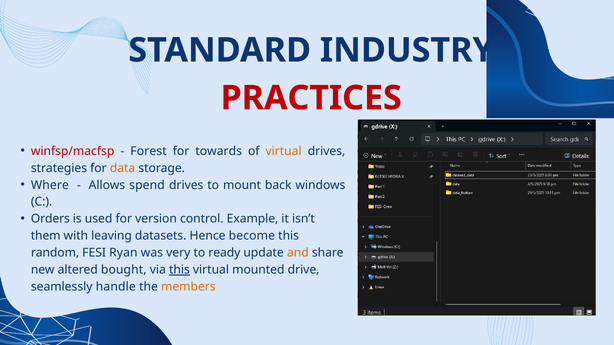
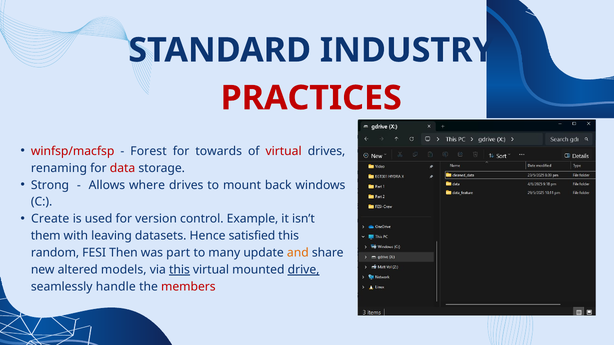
virtual colour: orange -> red (284, 151)
strategies: strategies -> renaming (59, 168)
data colour: orange -> red (123, 168)
Where: Where -> Strong (50, 185)
spend: spend -> where (147, 185)
Orders: Orders -> Create (50, 219)
become: become -> satisfied (252, 236)
Ryan: Ryan -> Then (123, 253)
very: very -> part (178, 253)
ready: ready -> many (224, 253)
bought: bought -> models (124, 270)
drive underline: none -> present (304, 270)
members colour: orange -> red (188, 287)
